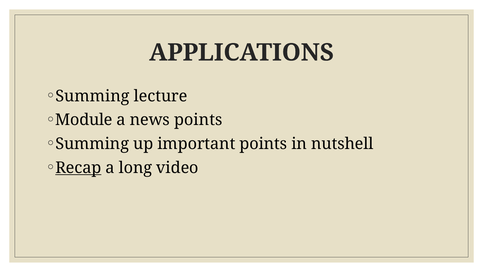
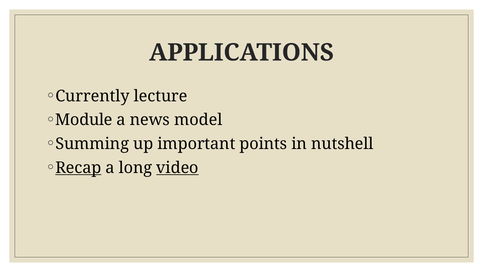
Summing: Summing -> Currently (92, 96)
news points: points -> model (198, 120)
video underline: none -> present (177, 168)
